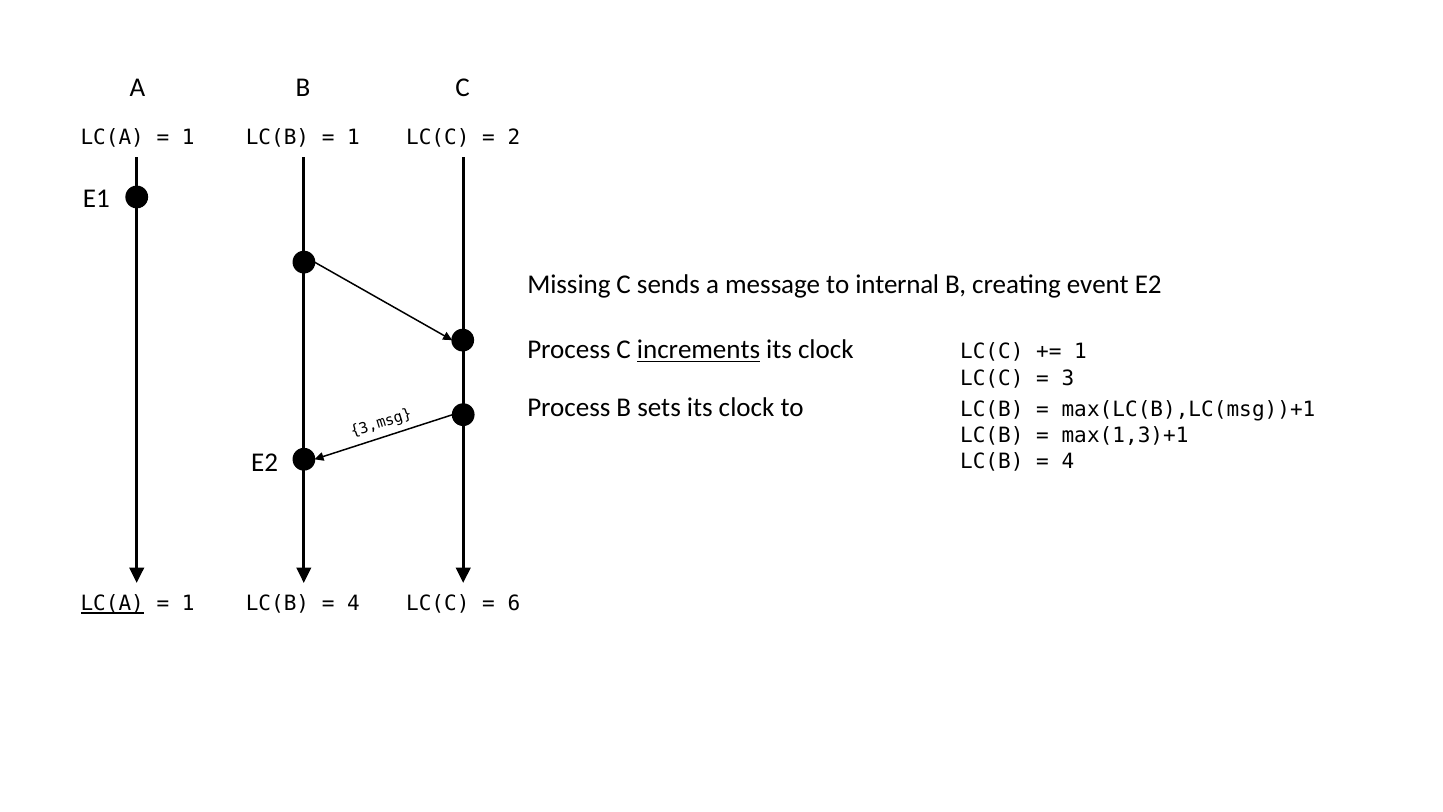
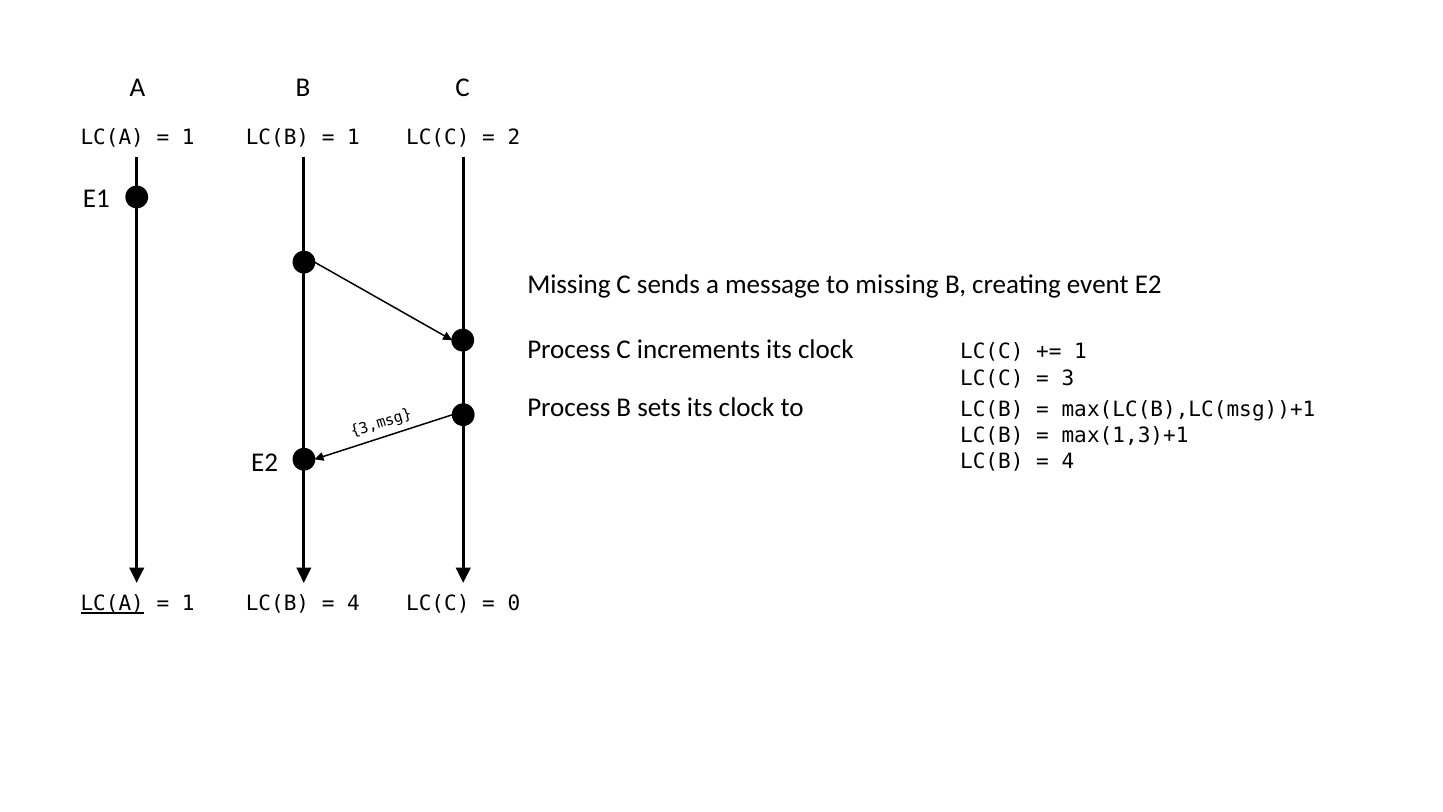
to internal: internal -> missing (897, 285)
increments underline: present -> none (699, 350)
6: 6 -> 0 (514, 604)
